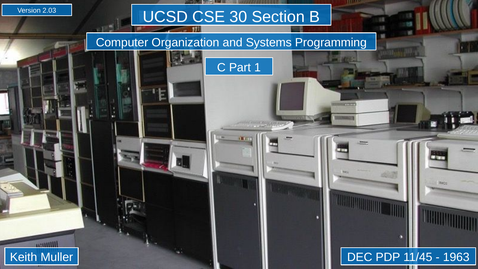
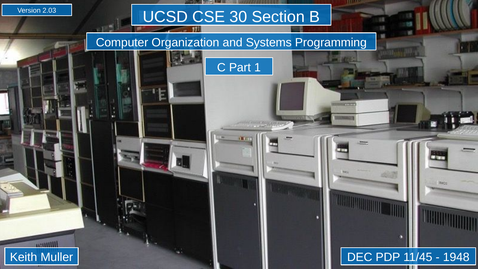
1963: 1963 -> 1948 (456, 257)
